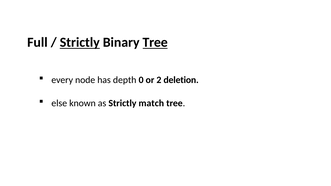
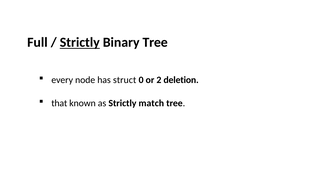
Tree underline: present -> none (155, 42)
depth: depth -> struct (125, 80)
else: else -> that (59, 103)
